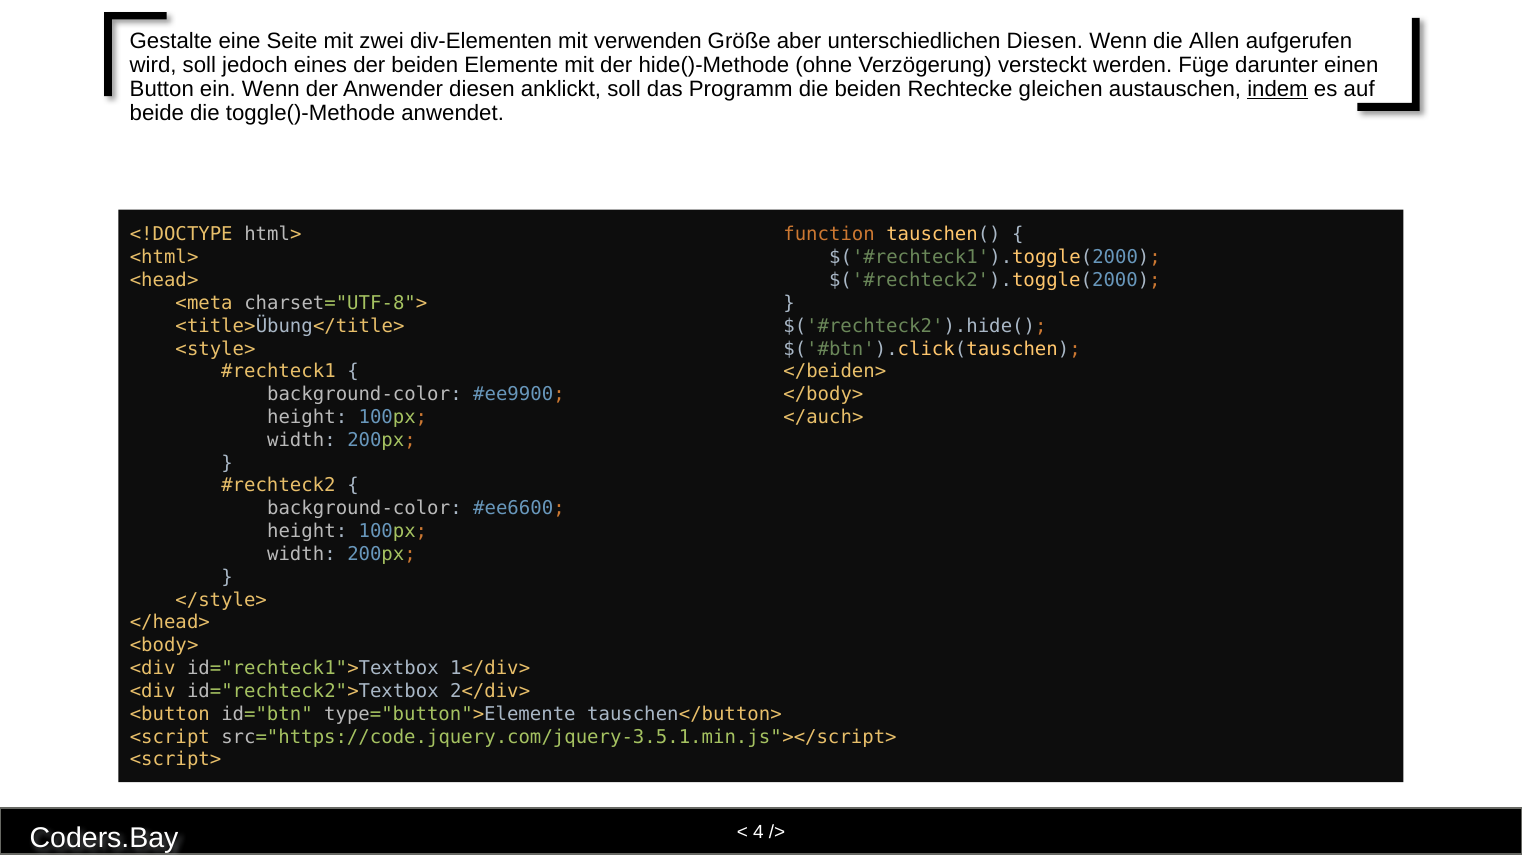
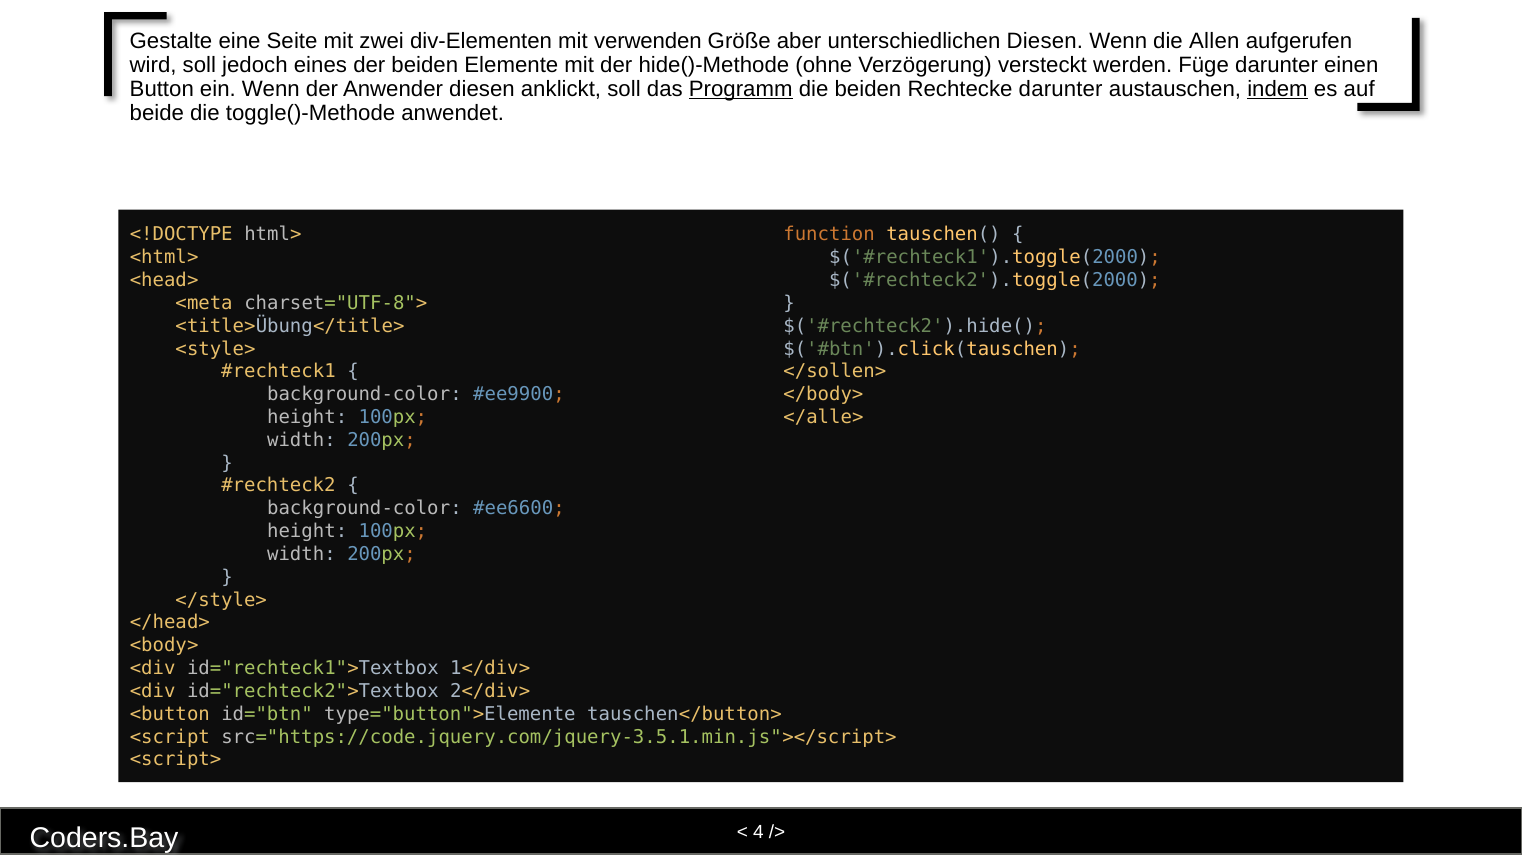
Programm underline: none -> present (741, 89)
Rechtecke gleichen: gleichen -> darunter (1061, 89)
</beiden>: </beiden> -> </sollen> (835, 372)
</auch>: </auch> -> </alle> (823, 417)
